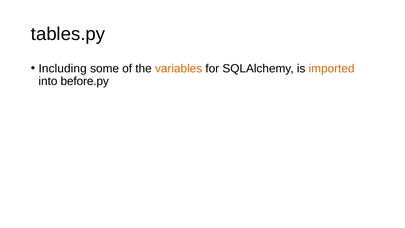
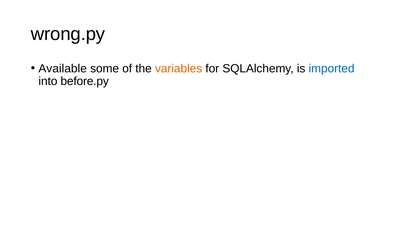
tables.py: tables.py -> wrong.py (68, 34)
Including: Including -> Available (63, 68)
imported colour: orange -> blue (332, 68)
